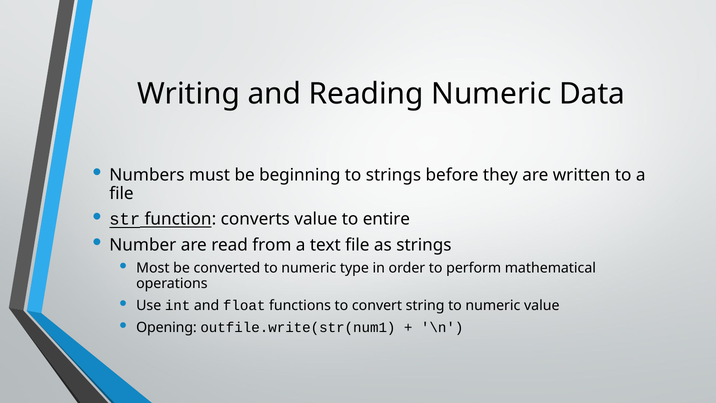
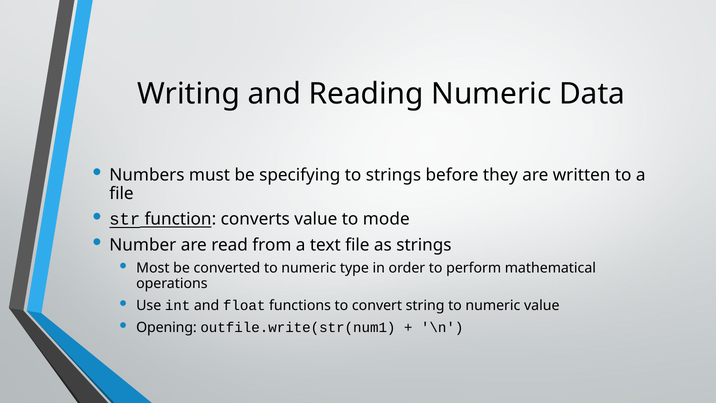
beginning: beginning -> specifying (300, 175)
entire: entire -> mode (386, 219)
